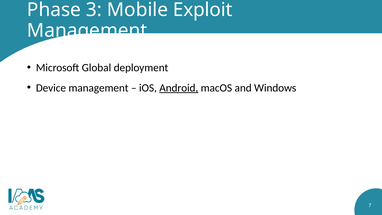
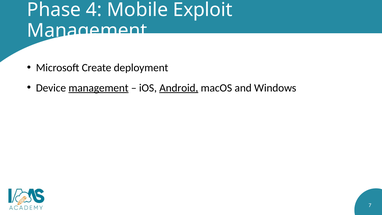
3: 3 -> 4 (94, 10)
Global: Global -> Create (97, 68)
management underline: none -> present (99, 88)
